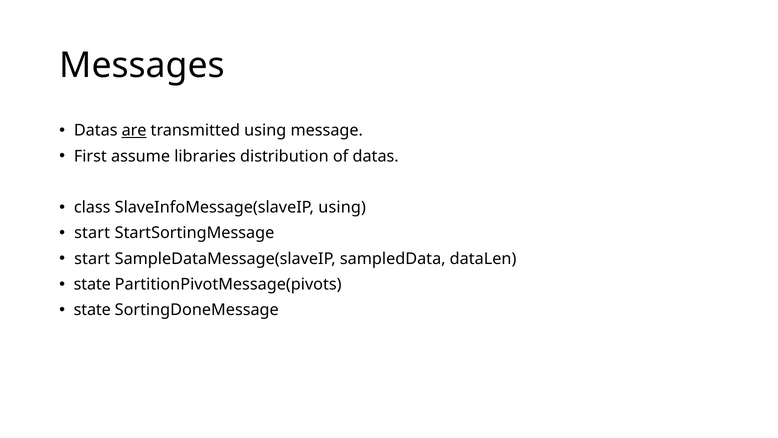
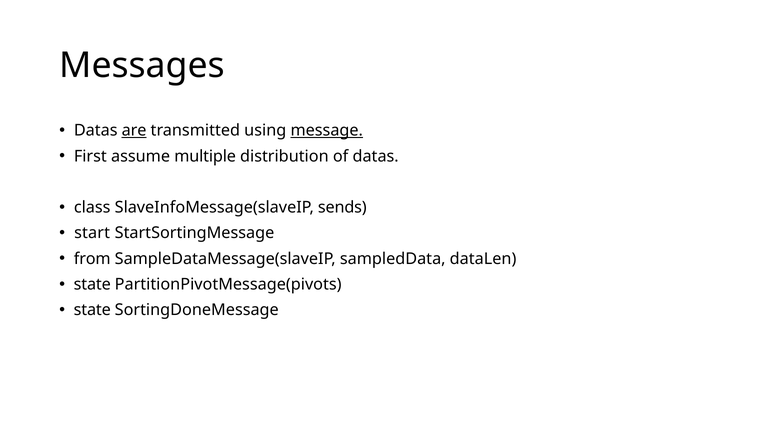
message underline: none -> present (327, 130)
libraries: libraries -> multiple (205, 156)
SlaveInfoMessage(slaveIP using: using -> sends (342, 207)
start: start -> from (92, 259)
